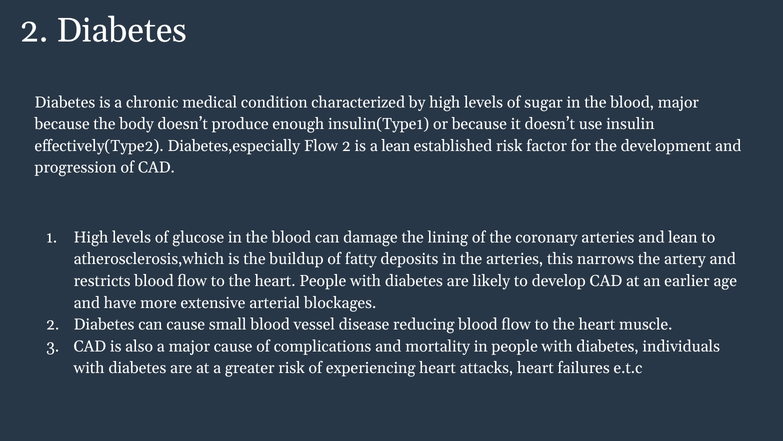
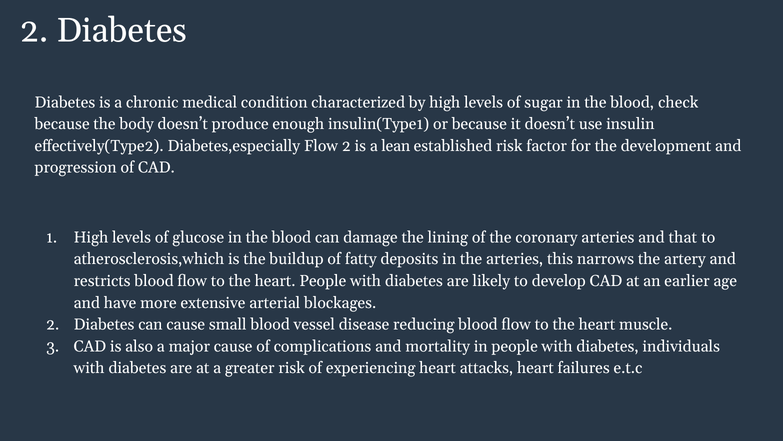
blood major: major -> check (678, 102)
and lean: lean -> that (683, 237)
